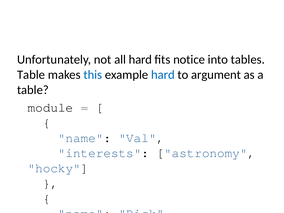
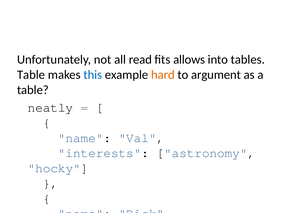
all hard: hard -> read (140, 60)
notice: notice -> allows (189, 60)
hard colour: blue -> orange (163, 75)
module: module -> neatly (50, 108)
